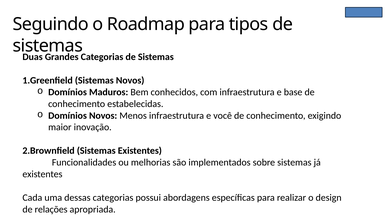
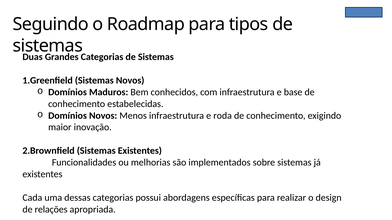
você: você -> roda (223, 116)
